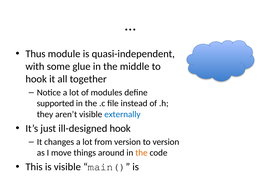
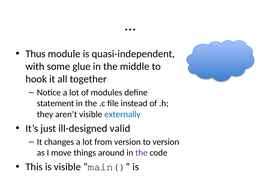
supported: supported -> statement (55, 104)
ill-designed hook: hook -> valid (120, 129)
the colour: orange -> purple (141, 153)
